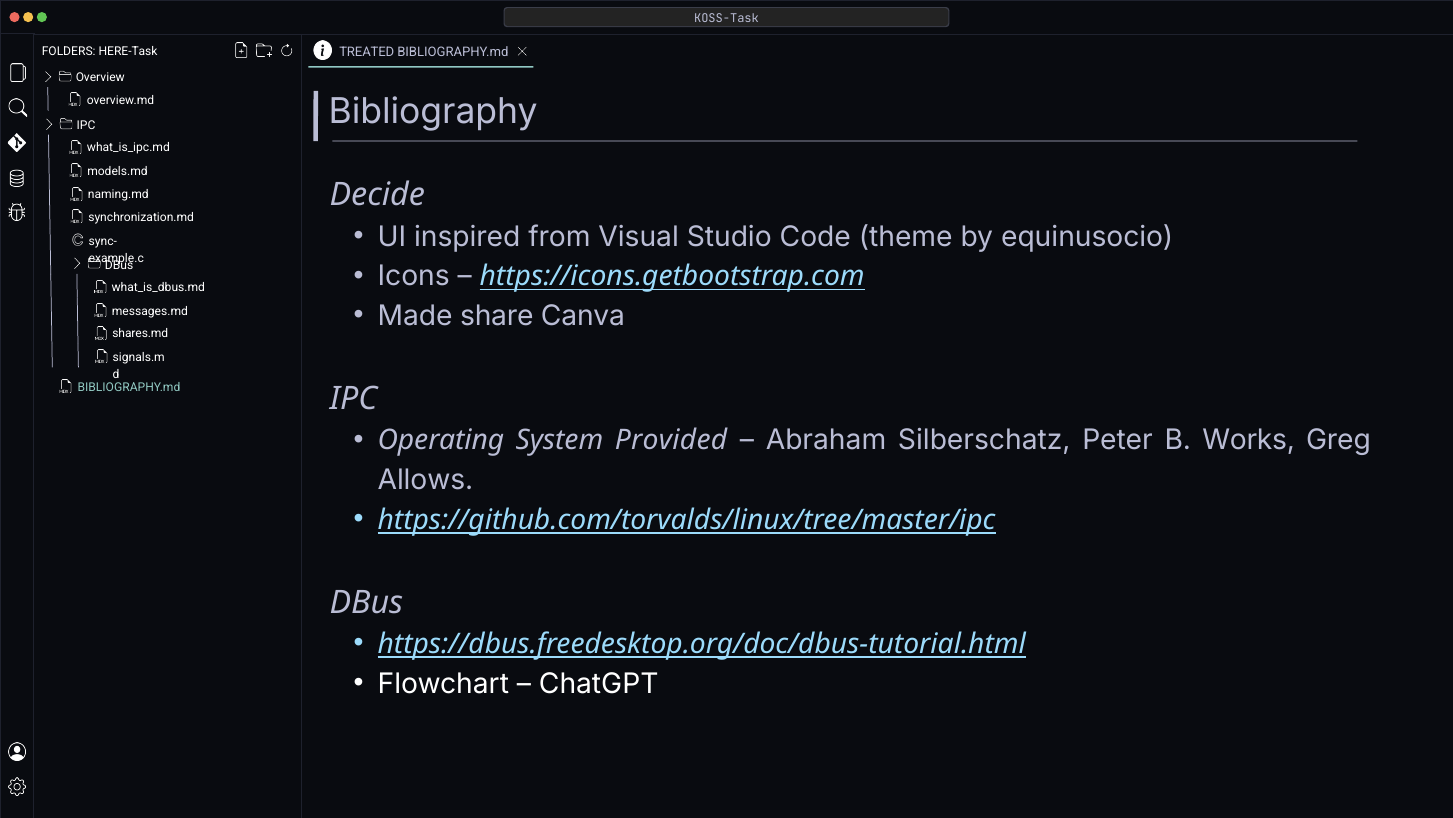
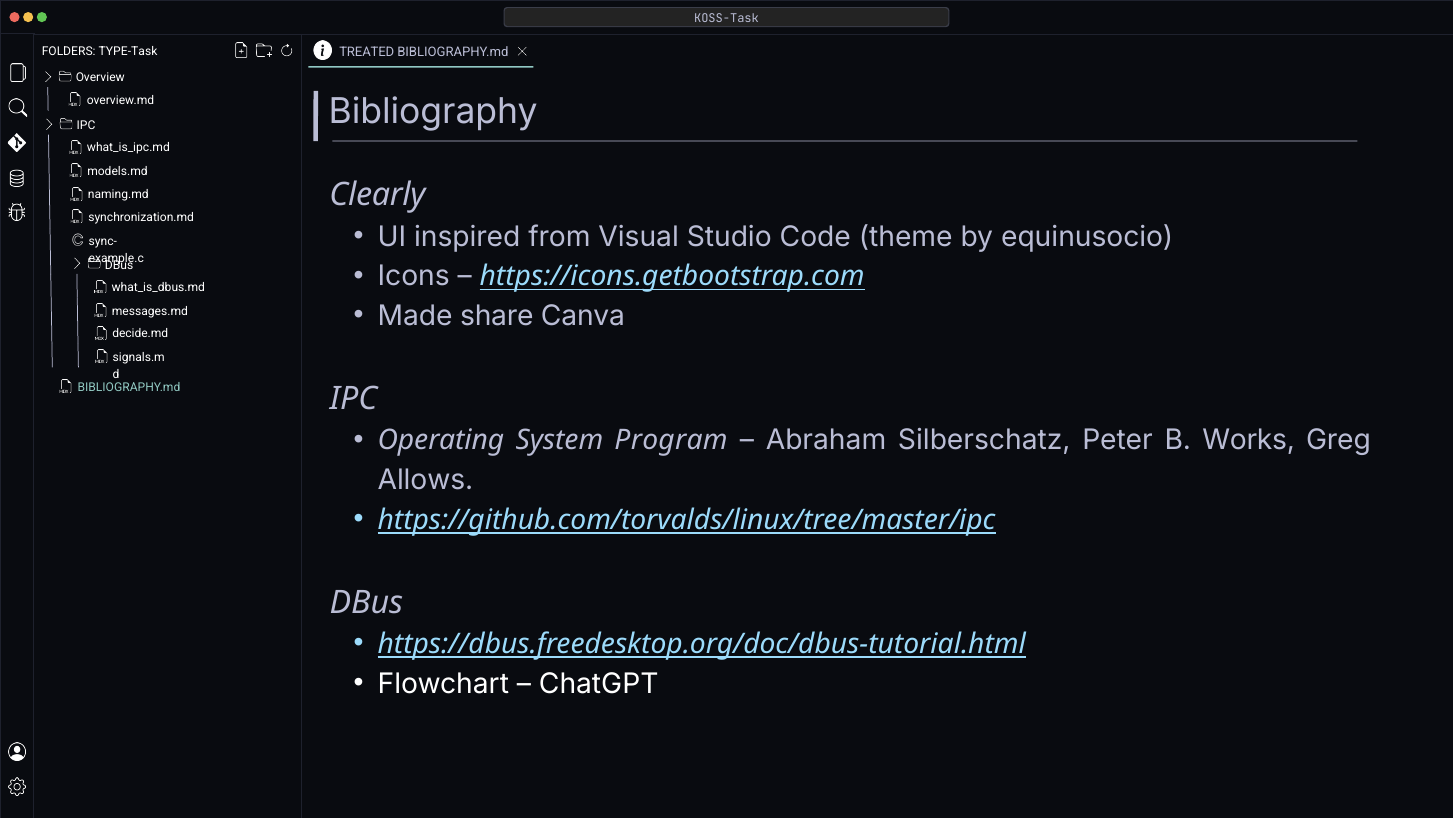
HERE-Task: HERE-Task -> TYPE-Task (128, 51)
Decide: Decide -> Clearly (377, 195)
shares.md: shares.md -> decide.md (140, 334)
Provided: Provided -> Program (671, 440)
